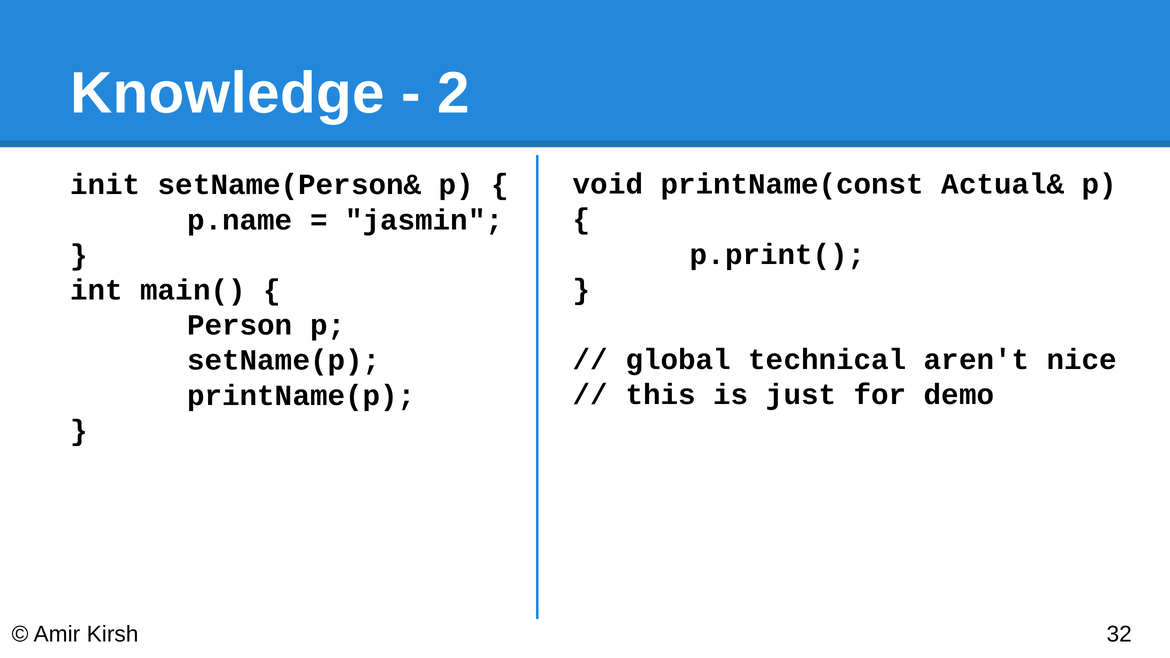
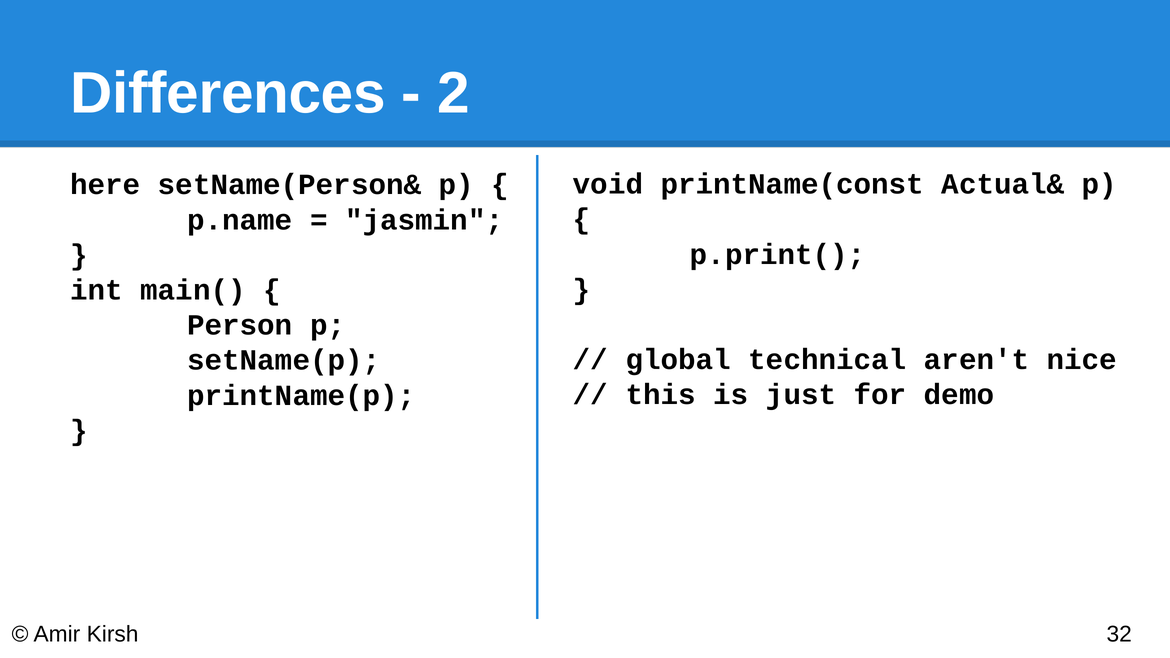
Knowledge: Knowledge -> Differences (228, 93)
init: init -> here (105, 185)
